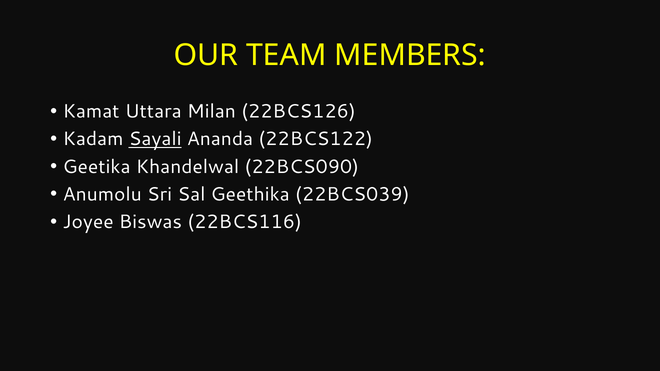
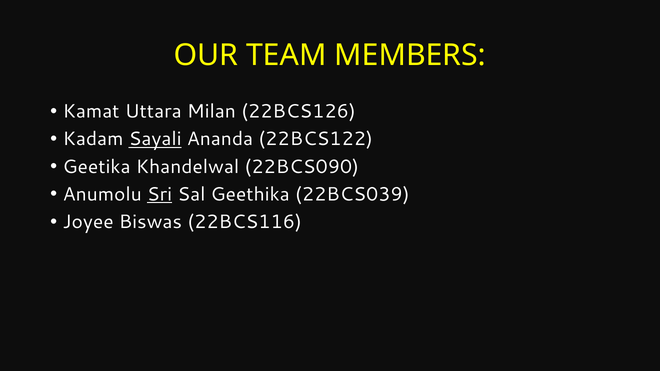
Sri underline: none -> present (160, 194)
